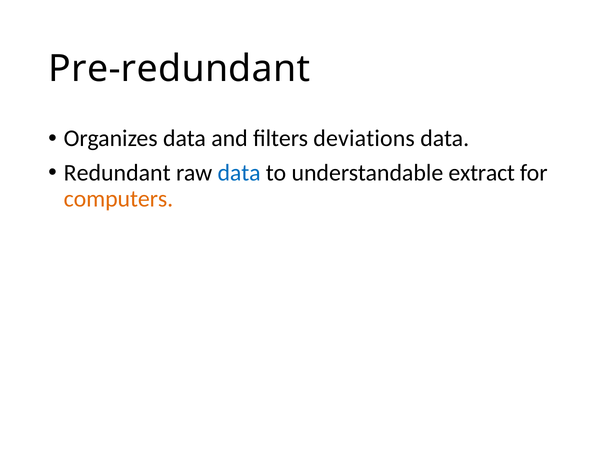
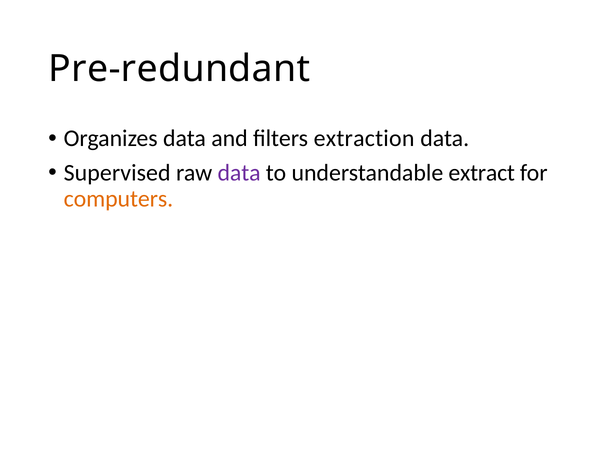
deviations: deviations -> extraction (364, 138)
Redundant: Redundant -> Supervised (117, 173)
data colour: blue -> purple (239, 173)
